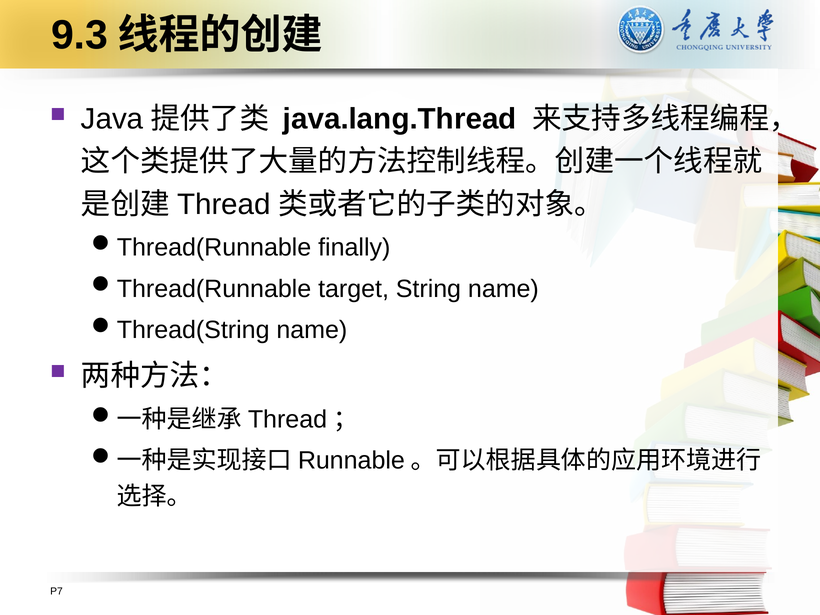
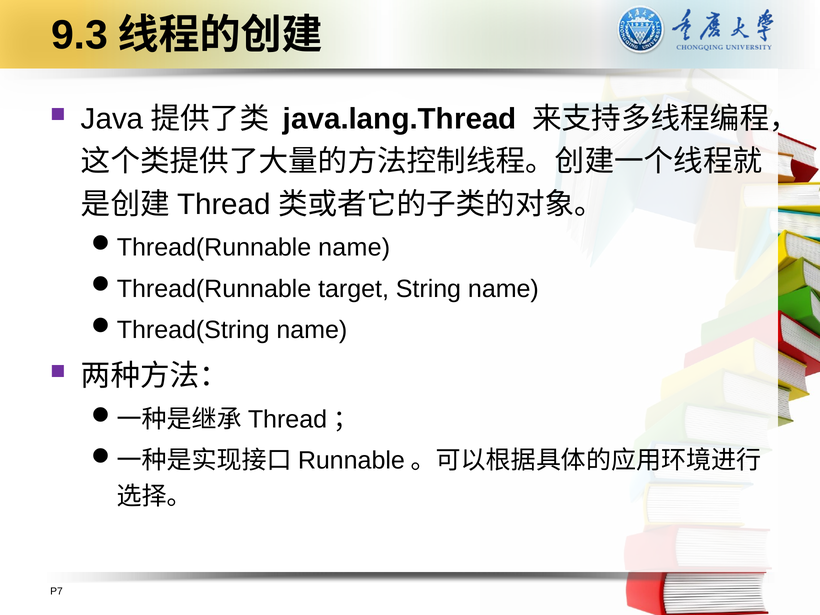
finally: finally -> name (354, 248)
